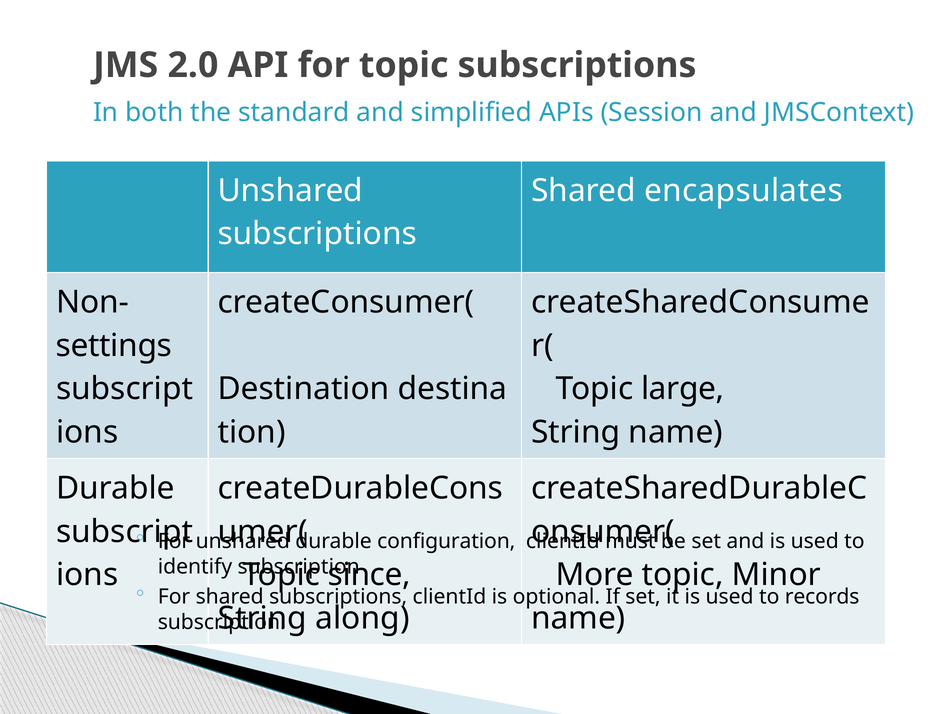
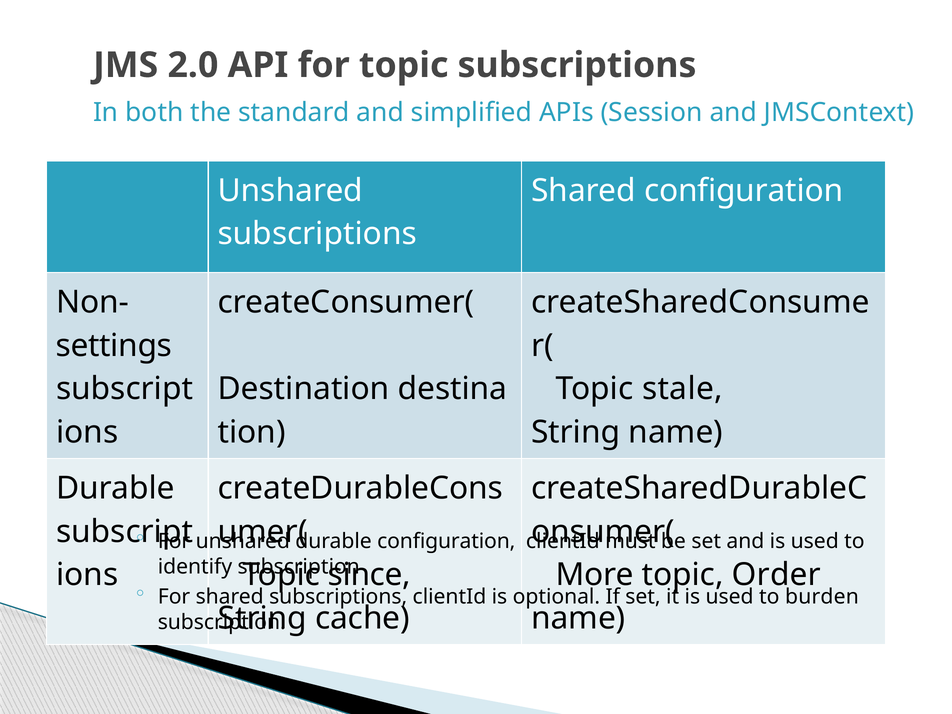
Shared encapsulates: encapsulates -> configuration (744, 191)
large: large -> stale (682, 389)
Minor: Minor -> Order (776, 575)
records: records -> burden (822, 597)
along: along -> cache (362, 618)
